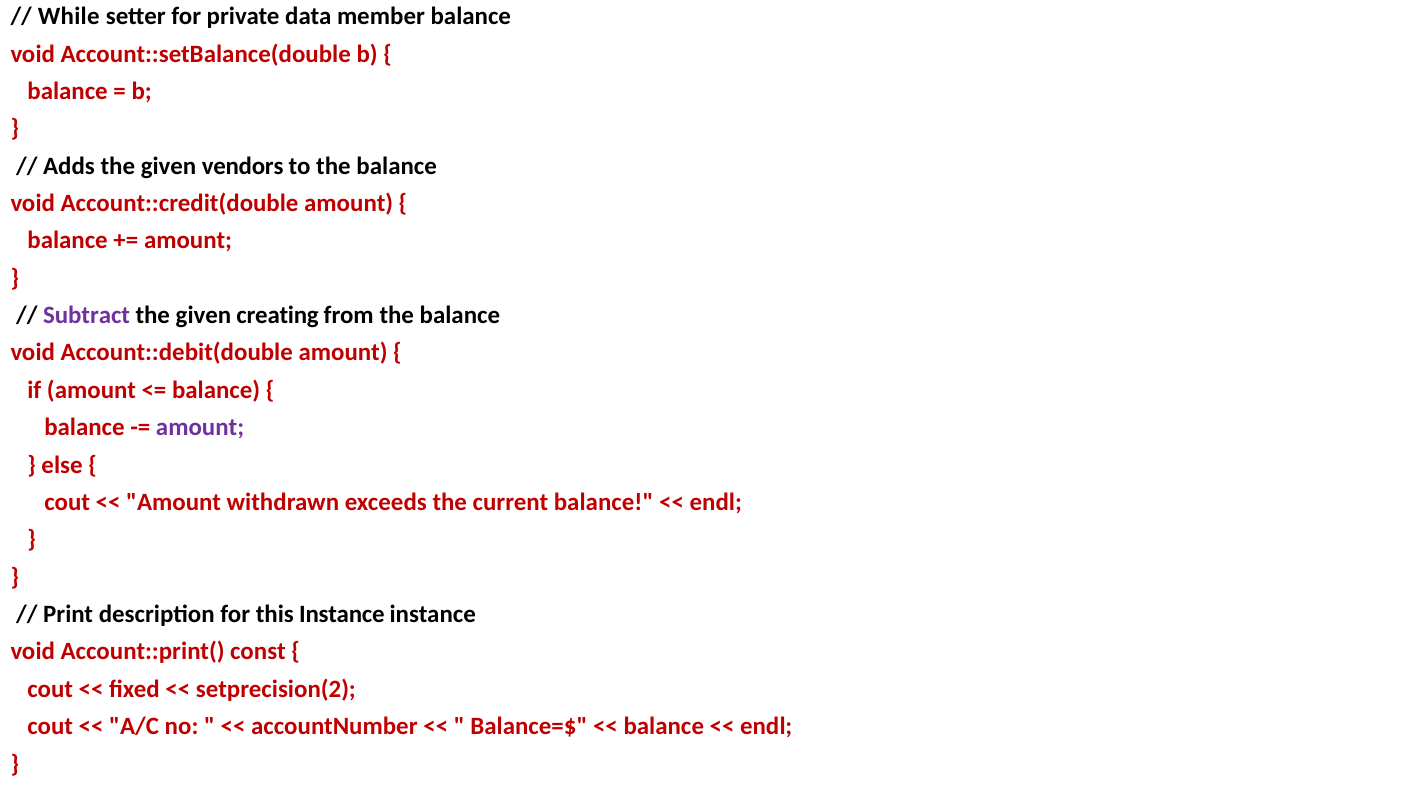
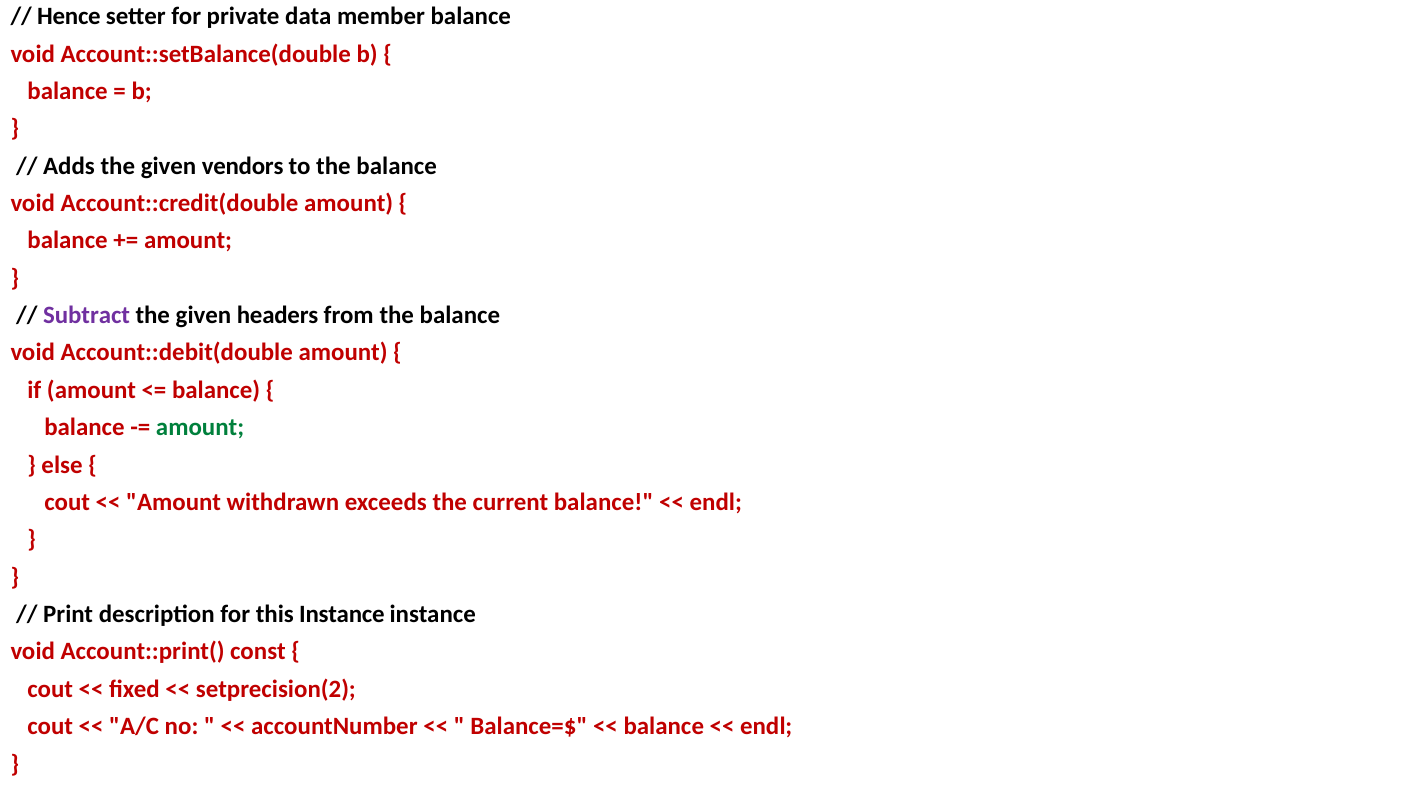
While: While -> Hence (69, 16)
creating: creating -> headers (278, 315)
amount colour: purple -> green (200, 427)
